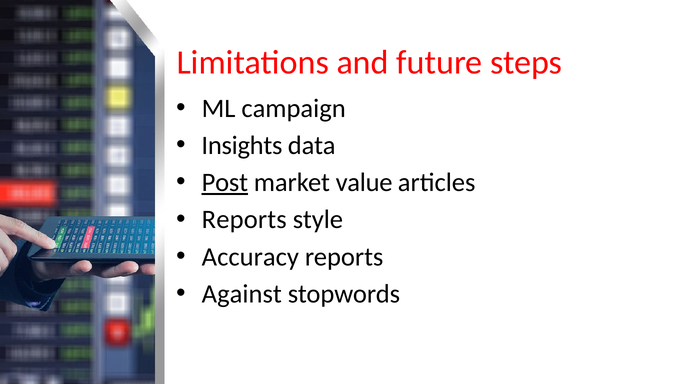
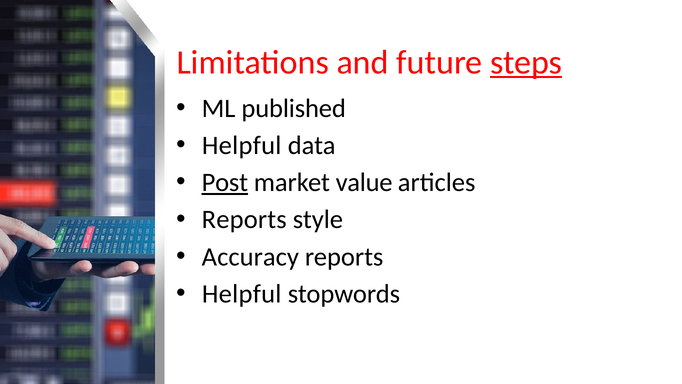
steps underline: none -> present (526, 62)
campaign: campaign -> published (294, 108)
Insights: Insights -> Helpful (242, 145)
Against: Against -> Helpful (242, 294)
